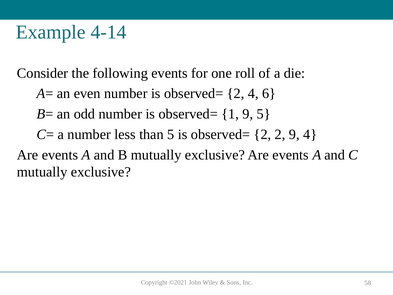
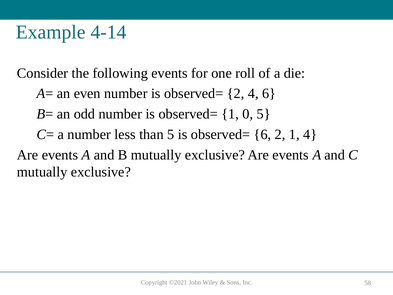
1 9: 9 -> 0 (248, 114)
5 is observed= 2: 2 -> 6 (262, 134)
2 9: 9 -> 1 (294, 134)
